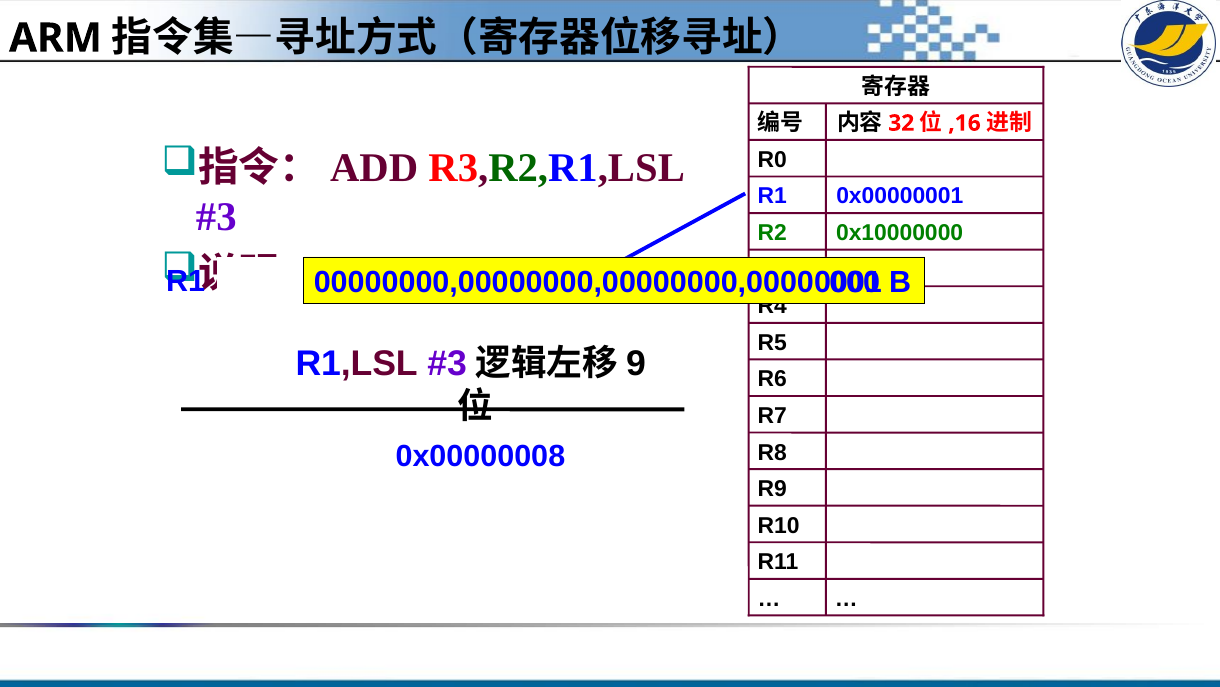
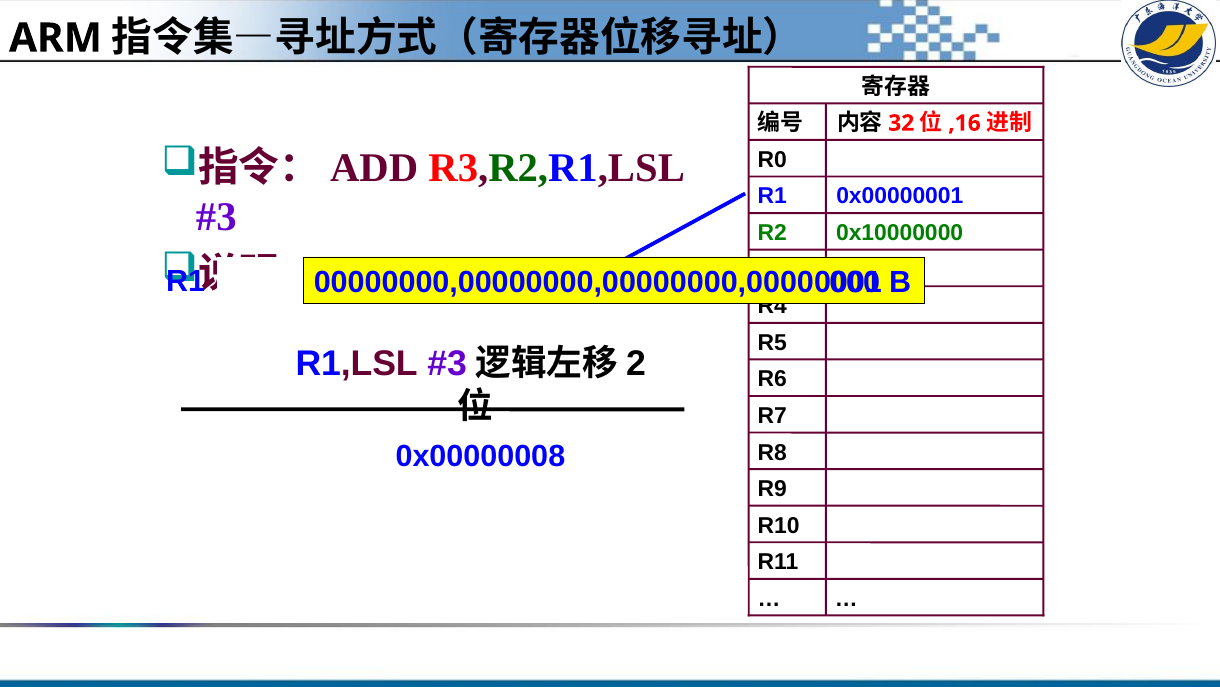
9: 9 -> 2 (636, 364)
